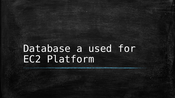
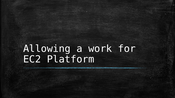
Database: Database -> Allowing (47, 49)
used: used -> work (100, 49)
